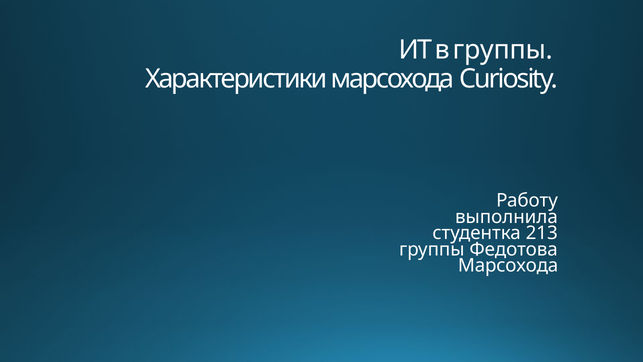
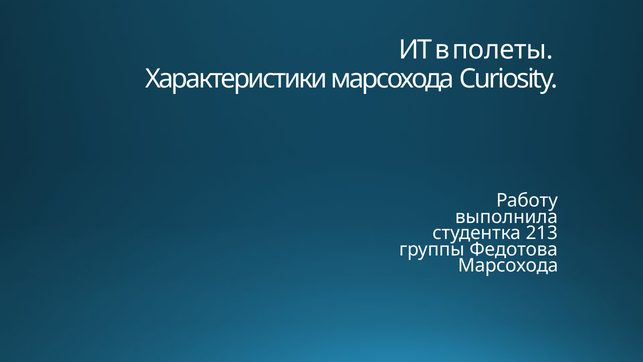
в группы: группы -> полеты (503, 50)
